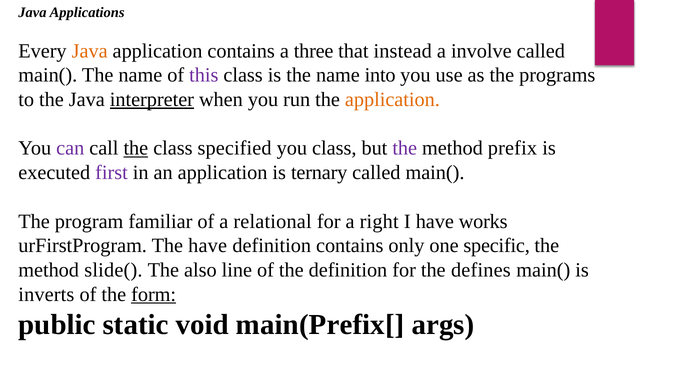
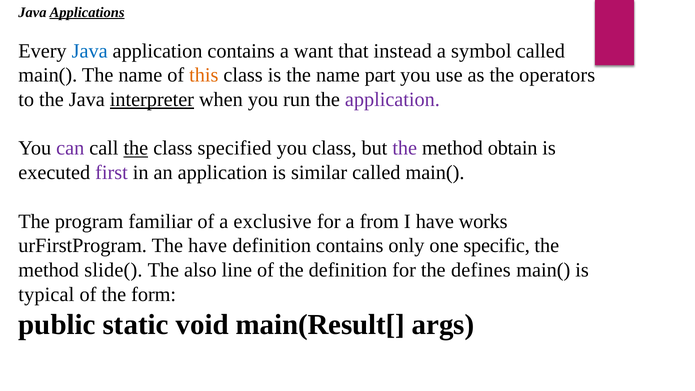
Applications underline: none -> present (87, 12)
Java colour: orange -> blue (90, 51)
three: three -> want (314, 51)
involve: involve -> symbol (481, 51)
this colour: purple -> orange (204, 75)
into: into -> part (380, 75)
programs: programs -> operators (557, 75)
application colour: orange -> purple (392, 100)
prefix: prefix -> obtain (513, 148)
ternary: ternary -> similar (319, 173)
relational: relational -> exclusive (273, 221)
right: right -> from (379, 221)
inverts: inverts -> typical (46, 294)
form underline: present -> none (154, 294)
main(Prefix[: main(Prefix[ -> main(Result[ (320, 324)
